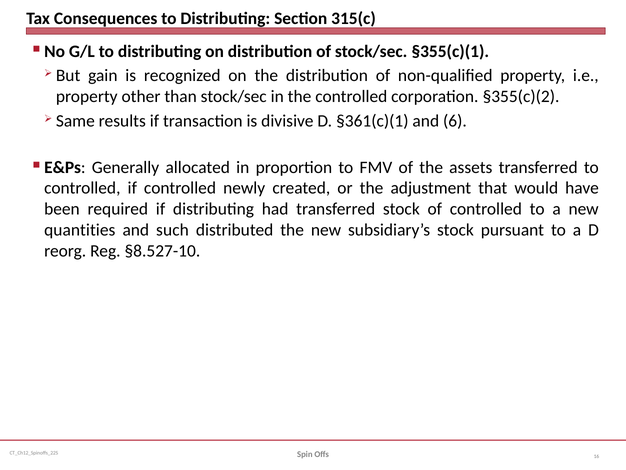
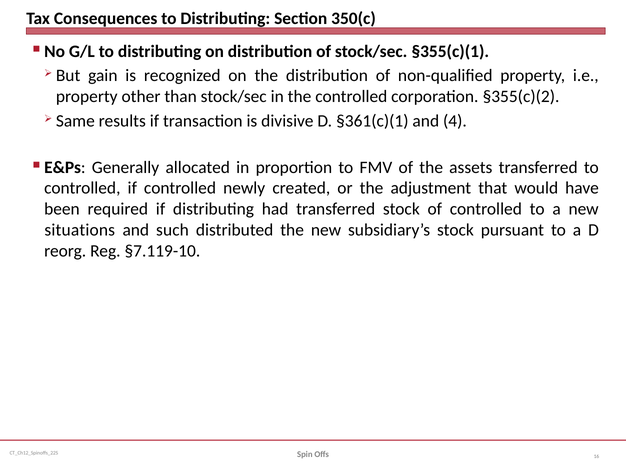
315(c: 315(c -> 350(c (354, 19)
6: 6 -> 4 (455, 121)
quantities: quantities -> situations (80, 230)
§8.527-10: §8.527-10 -> §7.119-10 (162, 251)
